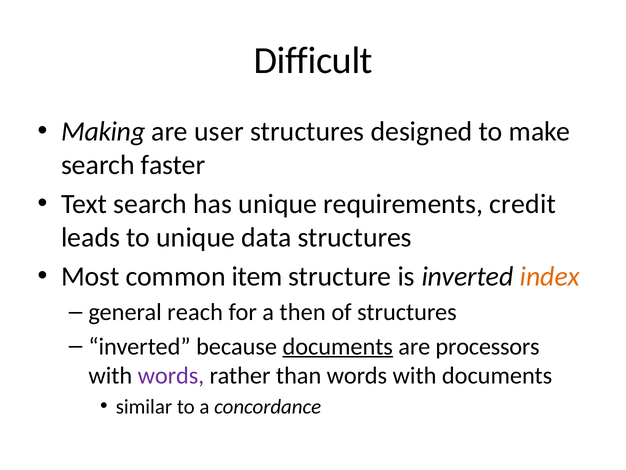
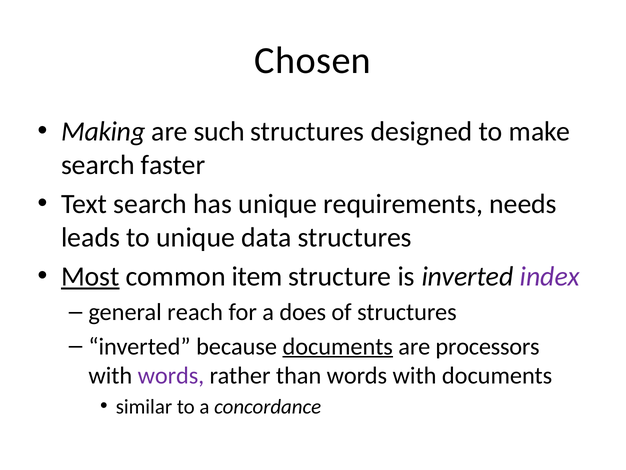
Difficult: Difficult -> Chosen (313, 61)
user: user -> such (219, 131)
credit: credit -> needs (523, 204)
Most underline: none -> present (90, 276)
index colour: orange -> purple (550, 276)
then: then -> does (303, 312)
